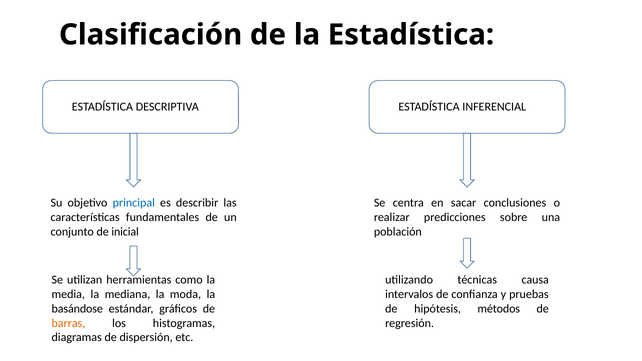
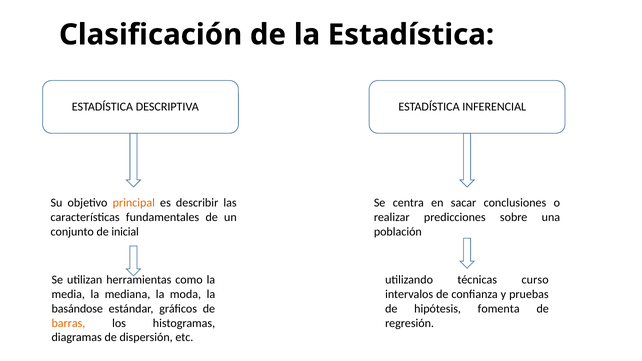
principal colour: blue -> orange (134, 203)
causa: causa -> curso (535, 280)
métodos: métodos -> fomenta (499, 309)
